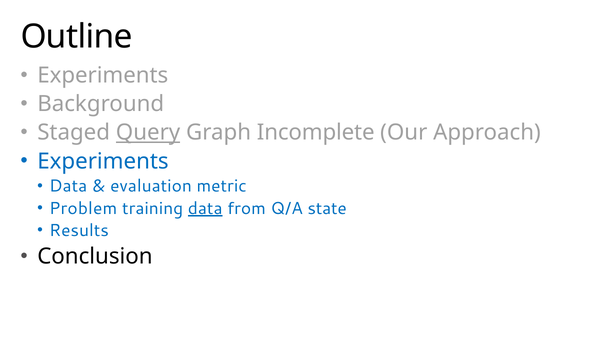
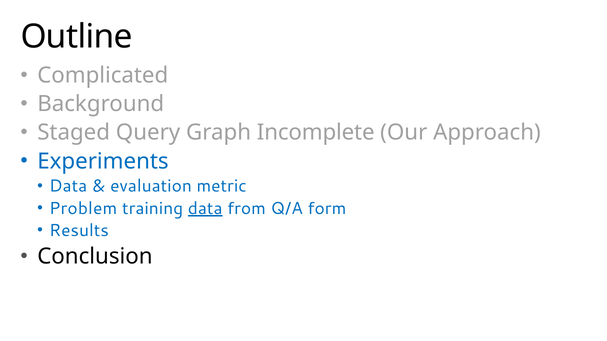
Experiments: Experiments -> Complicated (103, 76)
Query underline: present -> none (148, 133)
state: state -> form (327, 209)
